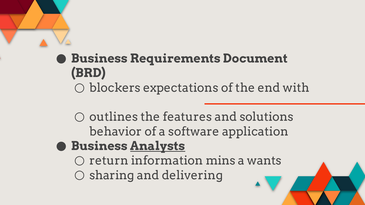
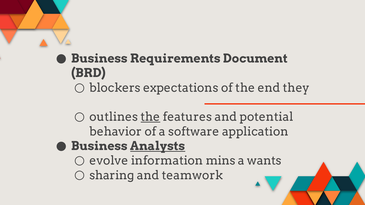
with: with -> they (296, 88)
the underline: none -> present (150, 117)
solutions: solutions -> potential (266, 117)
return: return -> evolve (109, 161)
delivering: delivering -> teamwork (192, 176)
